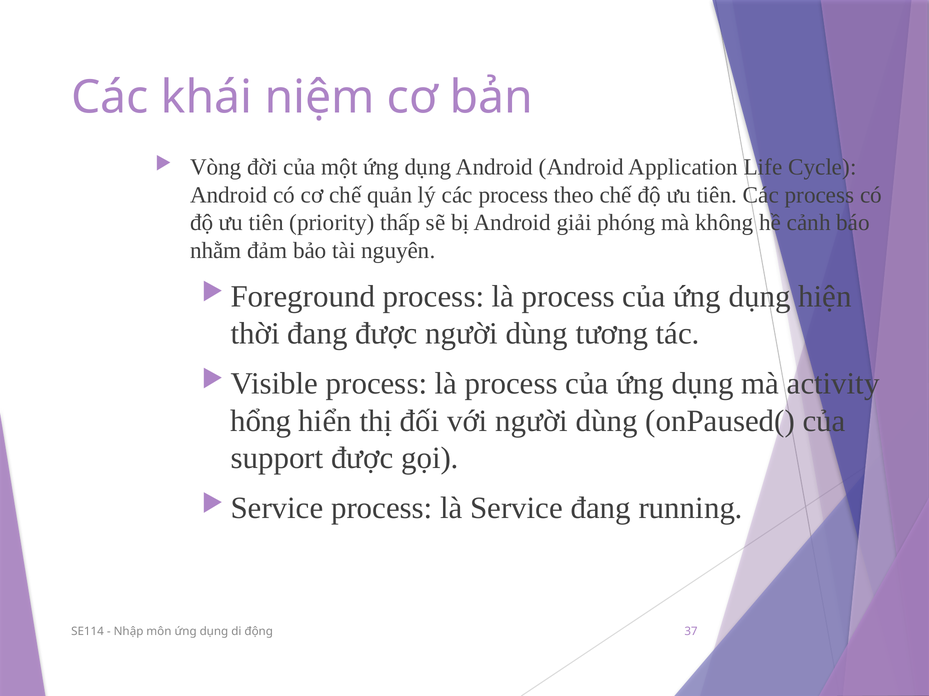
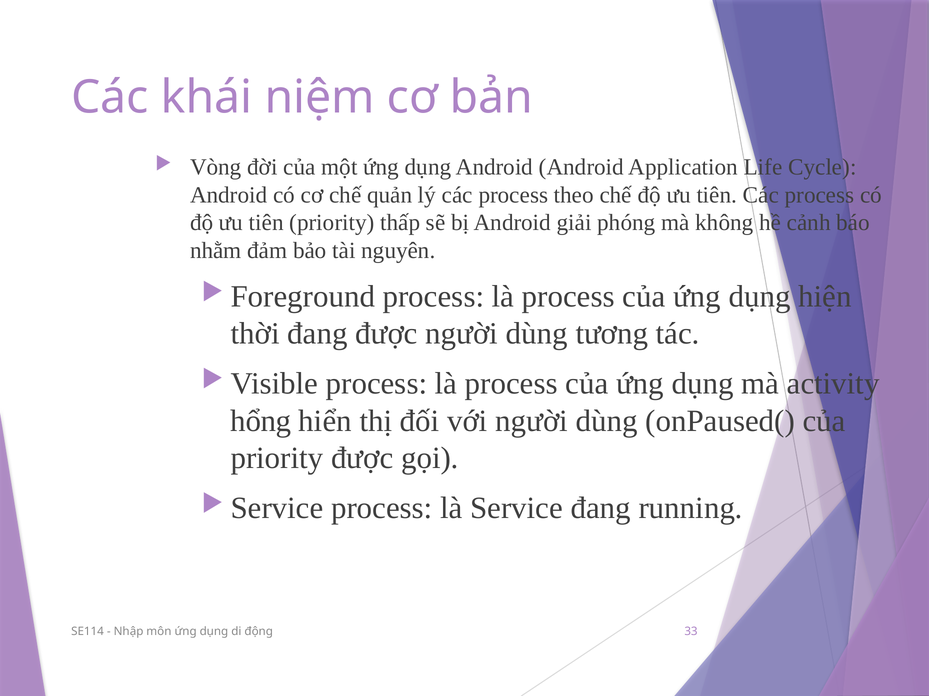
support: support -> priority (277, 458)
37: 37 -> 33 (691, 632)
